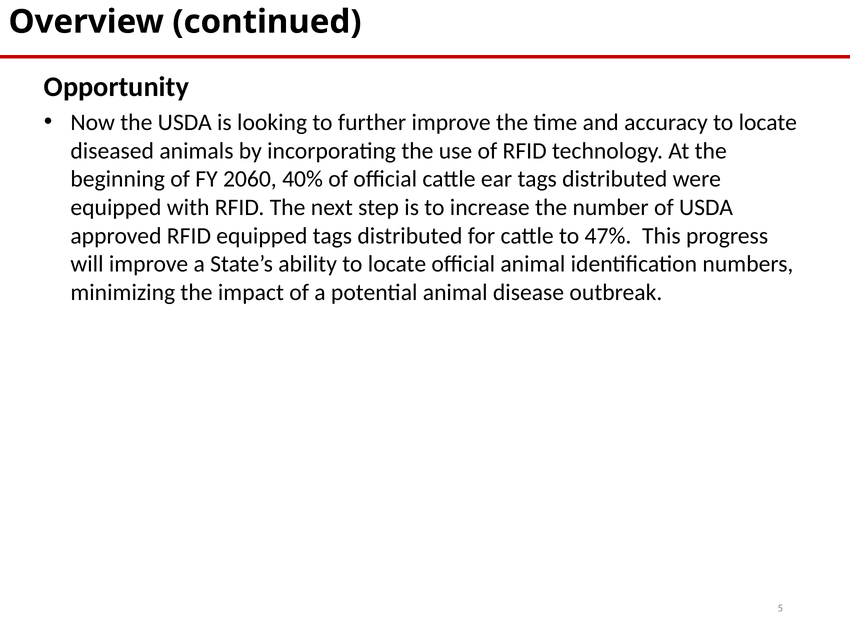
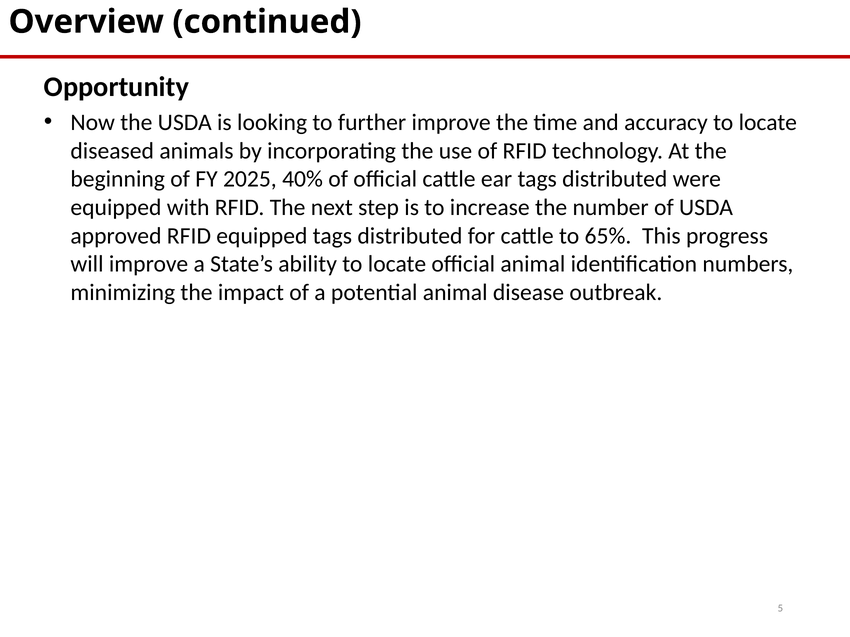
2060: 2060 -> 2025 (250, 179)
47%: 47% -> 65% (608, 236)
